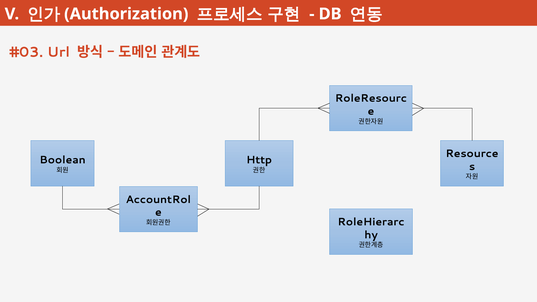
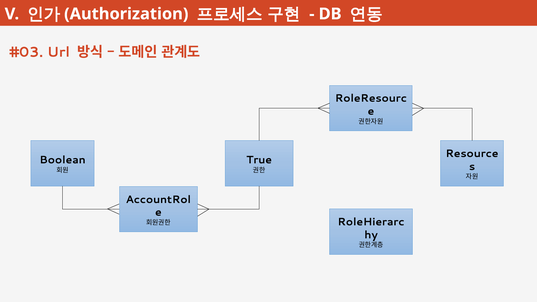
Http: Http -> True (259, 160)
